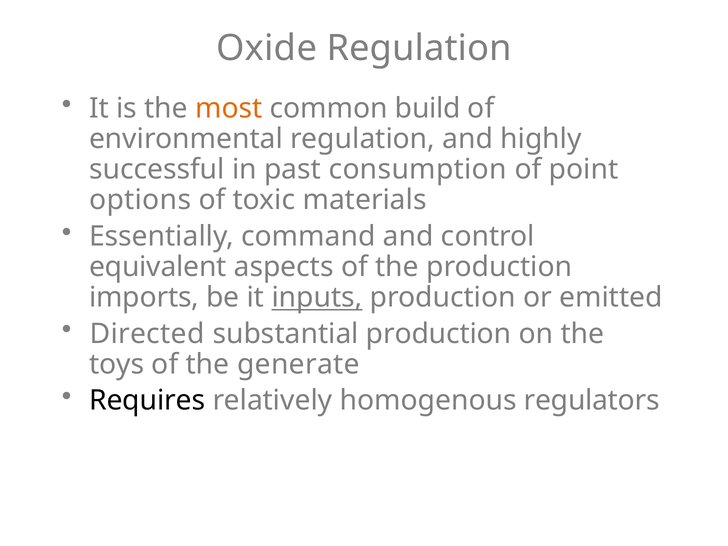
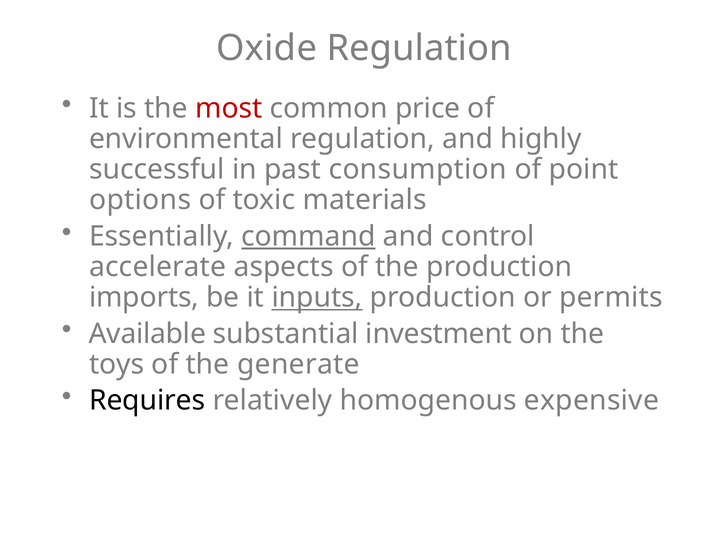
most colour: orange -> red (229, 108)
build: build -> price (428, 108)
command underline: none -> present (308, 236)
equivalent: equivalent -> accelerate (158, 267)
emitted: emitted -> permits (611, 298)
Directed: Directed -> Available (147, 334)
substantial production: production -> investment (439, 334)
regulators: regulators -> expensive (591, 401)
